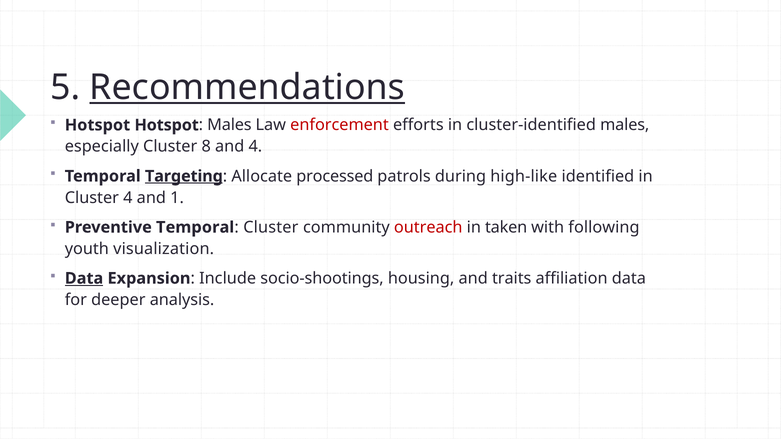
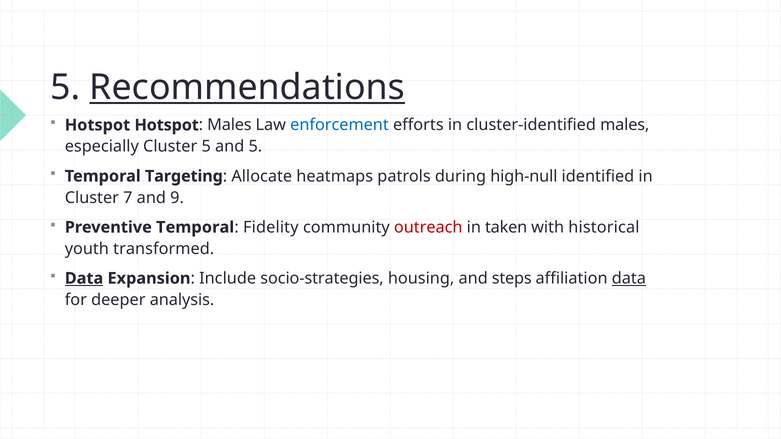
enforcement colour: red -> blue (340, 125)
Cluster 8: 8 -> 5 (206, 147)
and 4: 4 -> 5 (255, 147)
Targeting underline: present -> none (184, 176)
processed: processed -> heatmaps (335, 176)
high-like: high-like -> high-null (524, 176)
Cluster 4: 4 -> 7 (128, 198)
1: 1 -> 9 (177, 198)
Cluster: Cluster -> Fidelity (271, 227)
following: following -> historical (604, 227)
visualization: visualization -> transformed (164, 249)
socio-shootings: socio-shootings -> socio-strategies (322, 279)
traits: traits -> steps (512, 279)
data underline: none -> present (629, 279)
